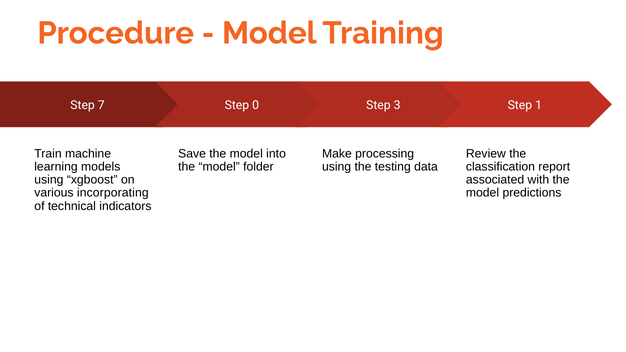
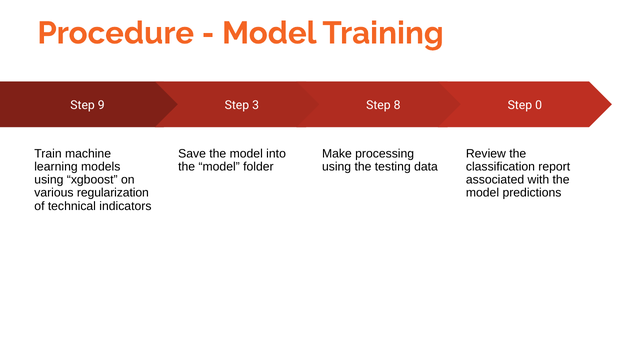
7: 7 -> 9 (101, 105)
0: 0 -> 3 (256, 105)
3: 3 -> 8 (397, 105)
1: 1 -> 0 (539, 105)
incorporating: incorporating -> regularization (113, 193)
